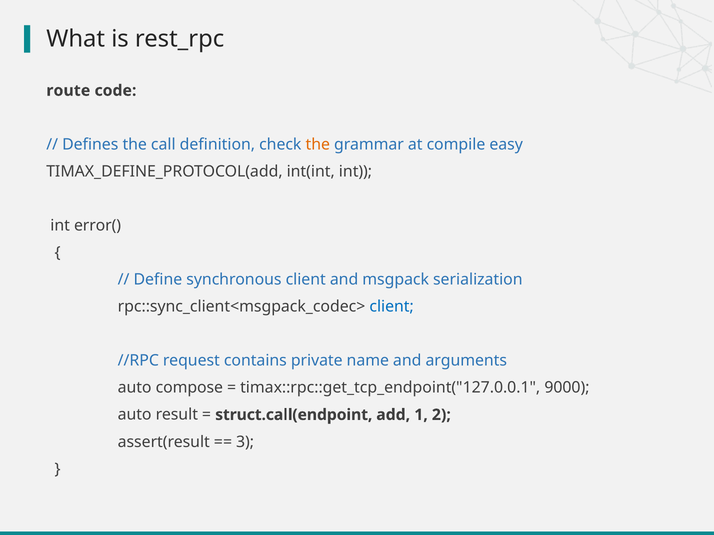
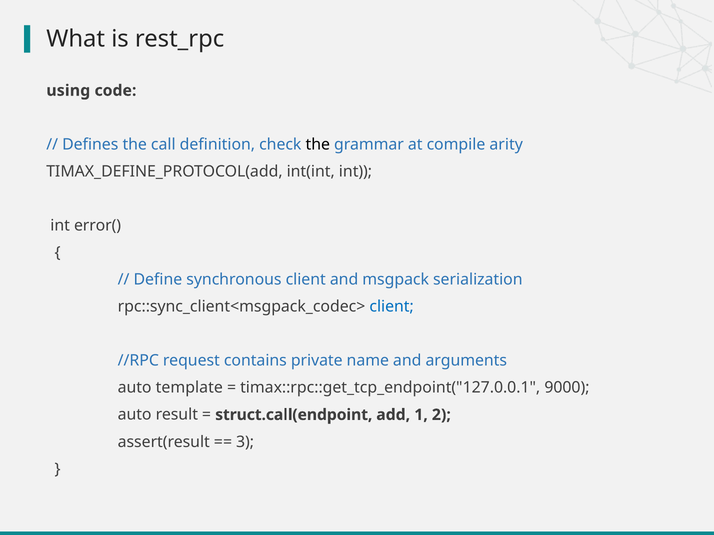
route: route -> using (68, 91)
the colour: orange -> black (318, 145)
easy: easy -> arity (506, 145)
compose: compose -> template (189, 388)
